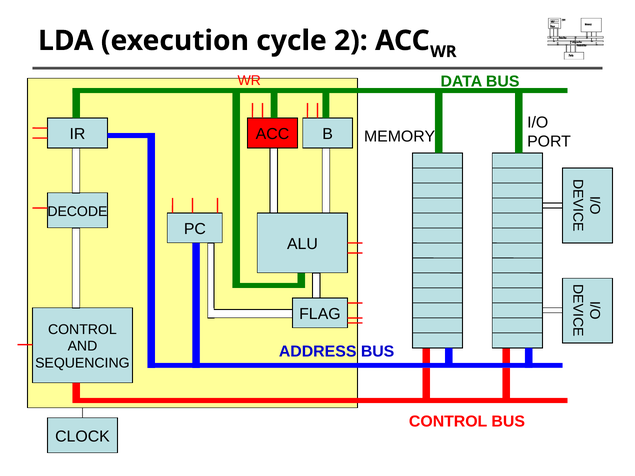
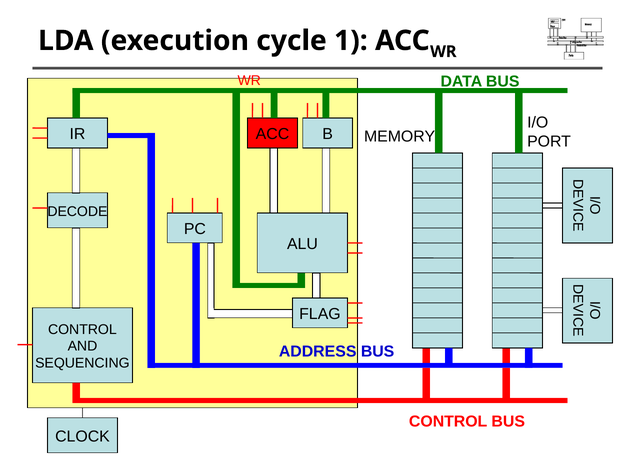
2: 2 -> 1 (351, 41)
